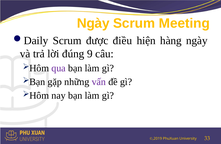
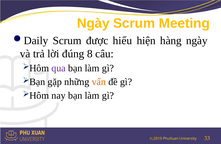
điều: điều -> hiểu (122, 40)
9: 9 -> 8 (90, 54)
vấn colour: purple -> orange (99, 82)
